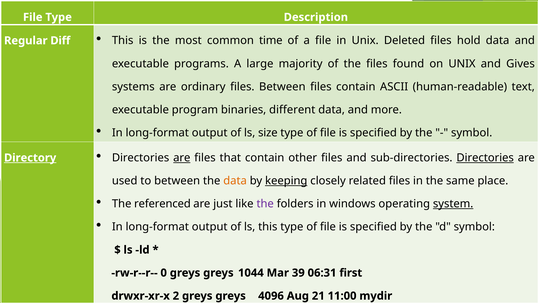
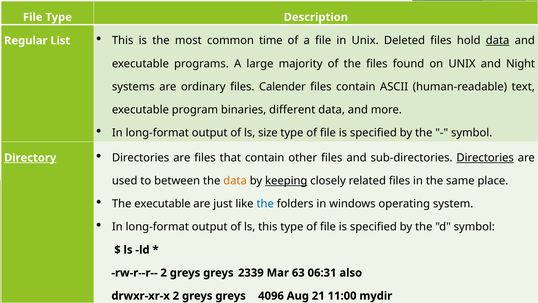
Diff: Diff -> List (60, 41)
data underline: none -> present (498, 41)
Gives: Gives -> Night (521, 64)
files Between: Between -> Calender (282, 87)
are underline: present -> none (182, 158)
The referenced: referenced -> executable (162, 204)
the colour: purple -> blue (265, 204)
system underline: present -> none (453, 204)
rw-r--r-- 0: 0 -> 2 (164, 273)
1044: 1044 -> 2339 (251, 273)
39: 39 -> 63 (298, 273)
first: first -> also (351, 273)
